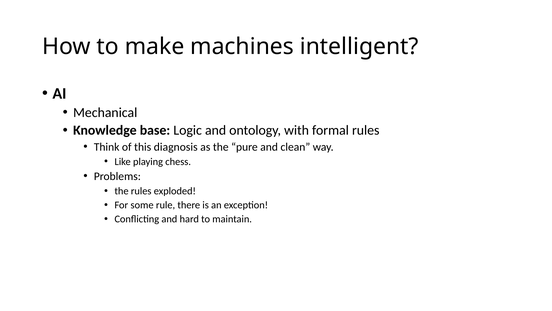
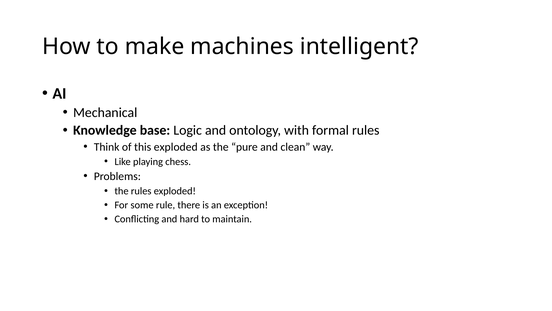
this diagnosis: diagnosis -> exploded (176, 147)
